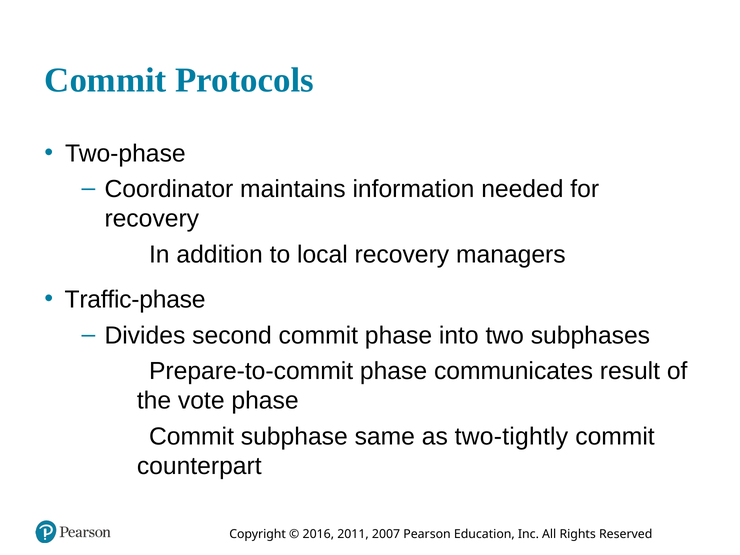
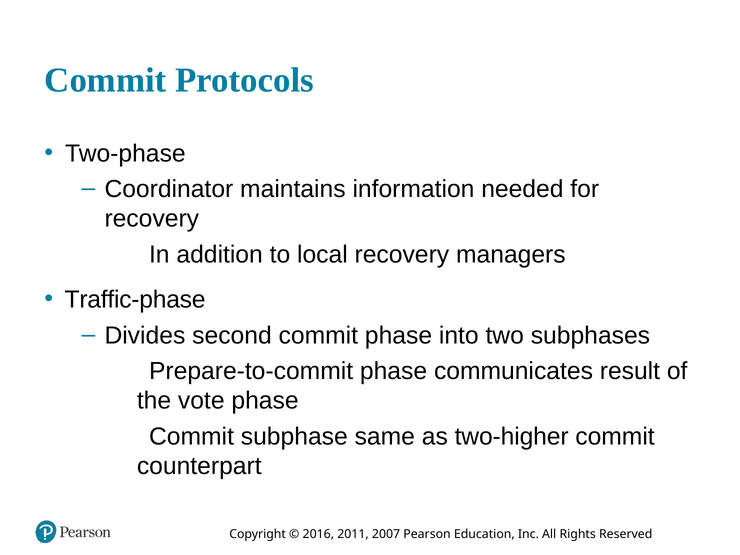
two-tightly: two-tightly -> two-higher (512, 437)
